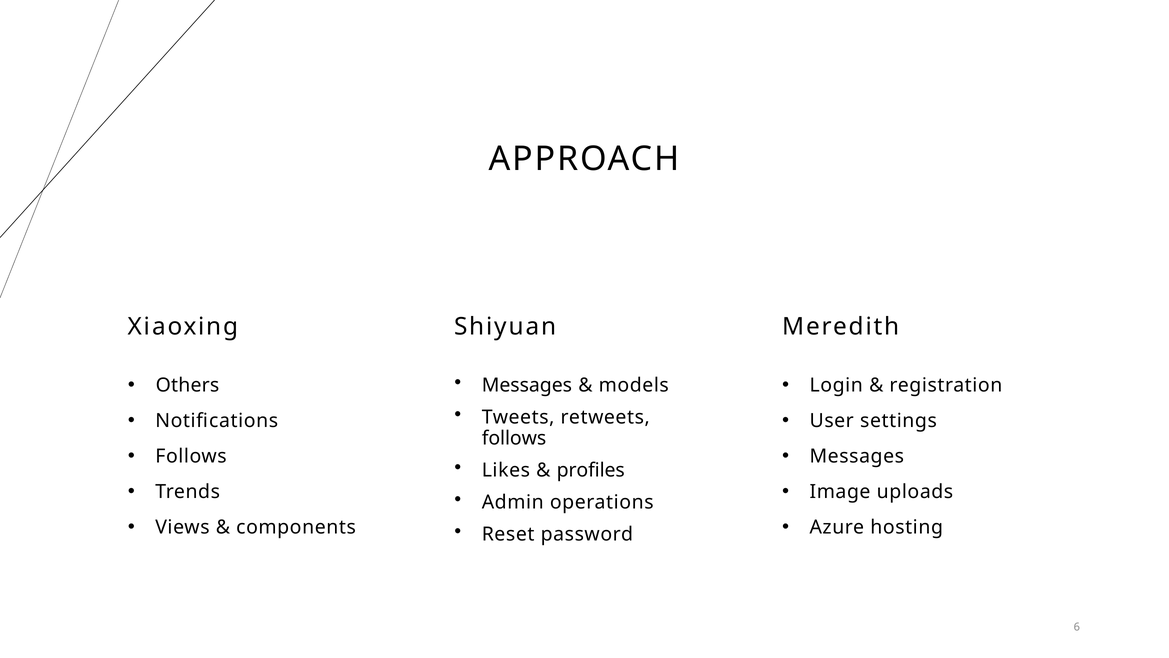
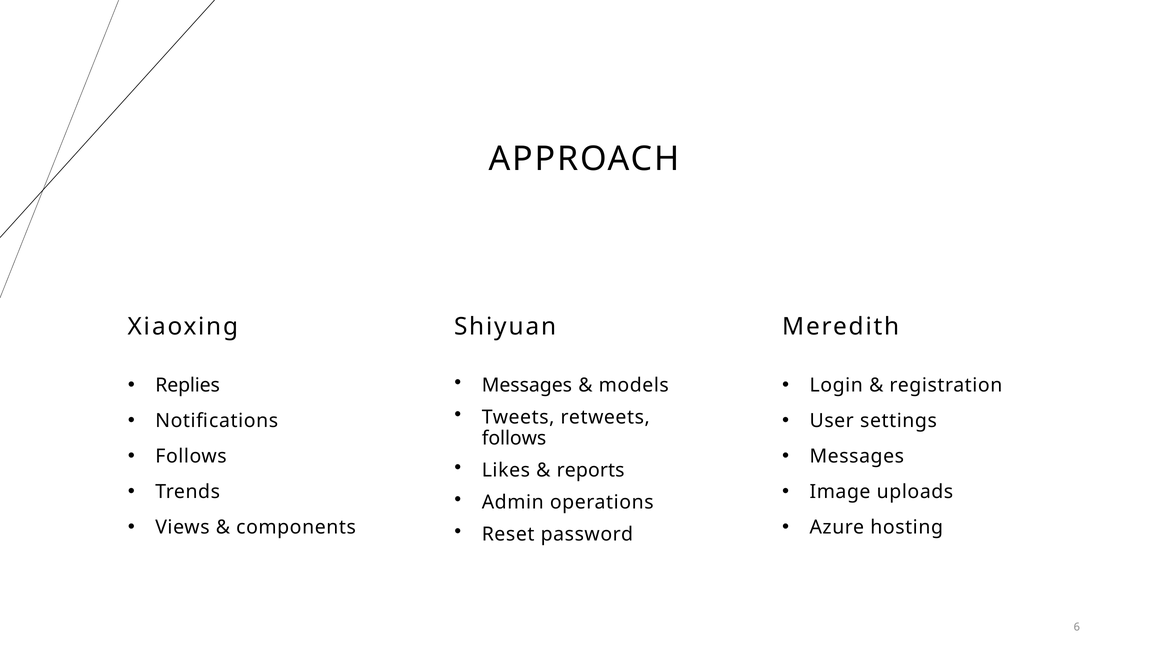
Others: Others -> Replies (188, 385)
profiles: profiles -> reports (591, 470)
